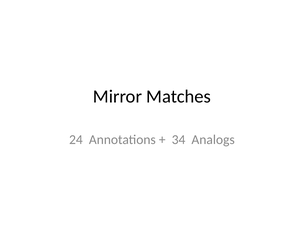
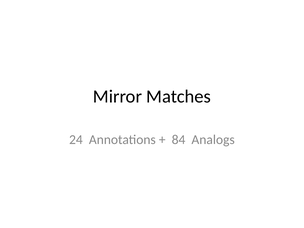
34: 34 -> 84 (179, 140)
